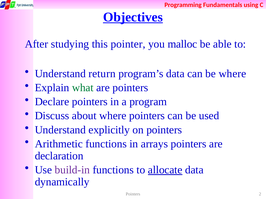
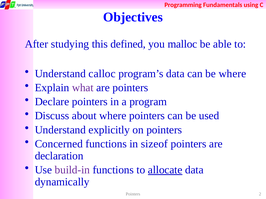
Objectives underline: present -> none (133, 17)
pointer: pointer -> defined (128, 44)
return: return -> calloc (102, 74)
what colour: green -> purple (83, 88)
Arithmetic: Arithmetic -> Concerned (59, 144)
arrays: arrays -> sizeof (154, 144)
